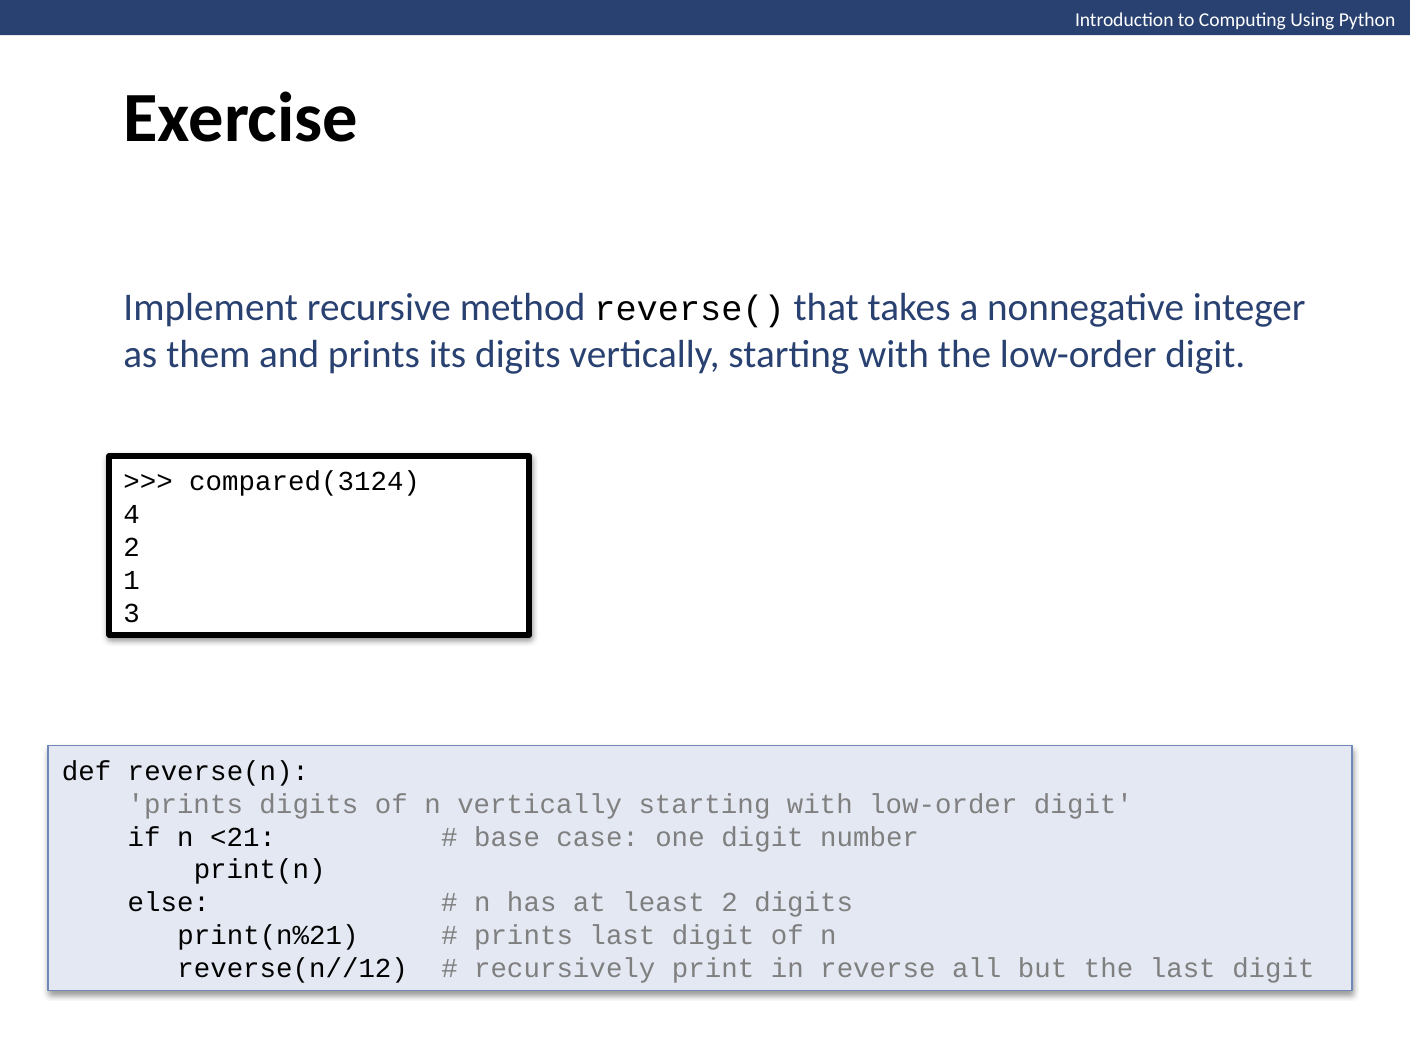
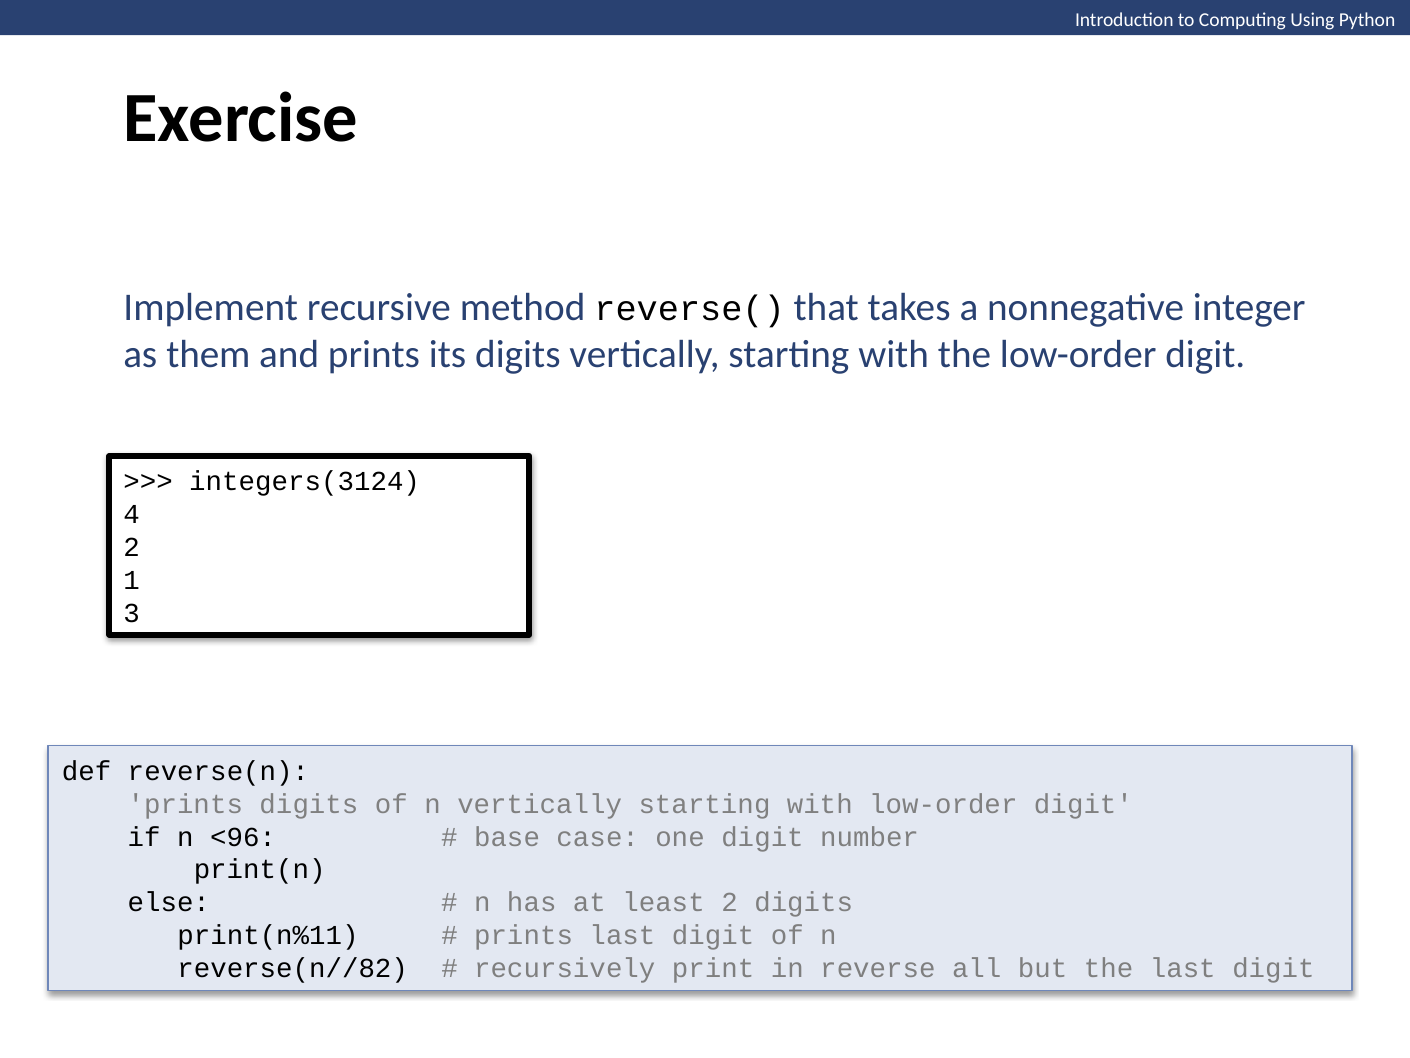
compared(3124: compared(3124 -> integers(3124 (305, 481)
<21: <21 -> <96 (243, 837)
print(n%21: print(n%21 -> print(n%11 (268, 935)
reverse(n//12: reverse(n//12 -> reverse(n//82 (293, 968)
